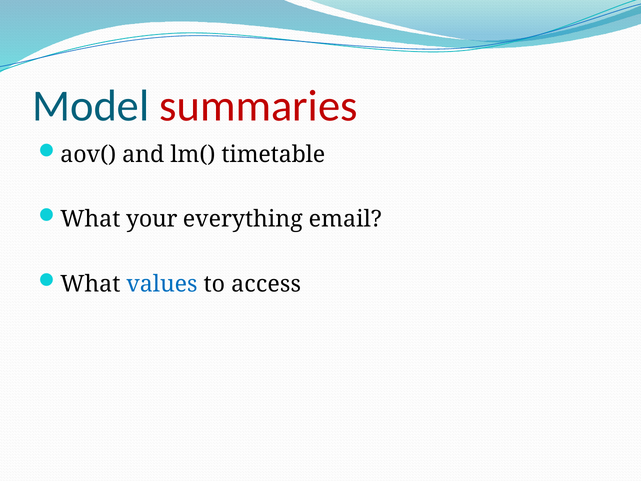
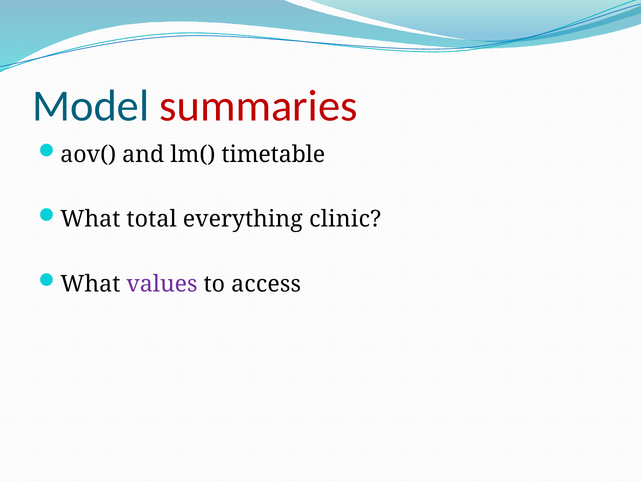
your: your -> total (152, 219)
email: email -> clinic (345, 219)
values colour: blue -> purple (162, 284)
